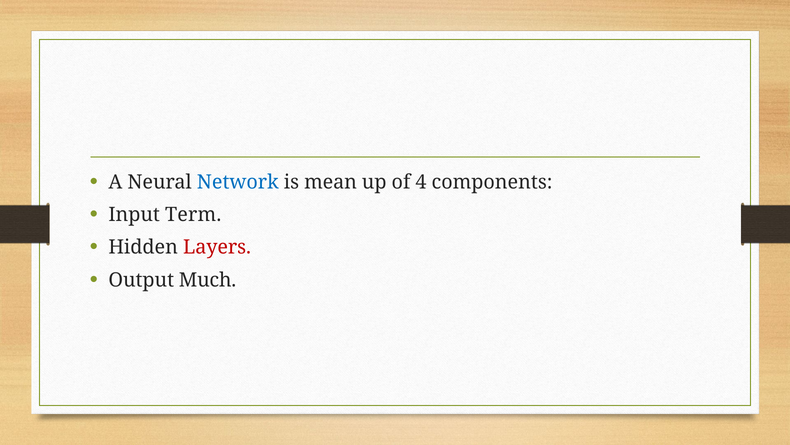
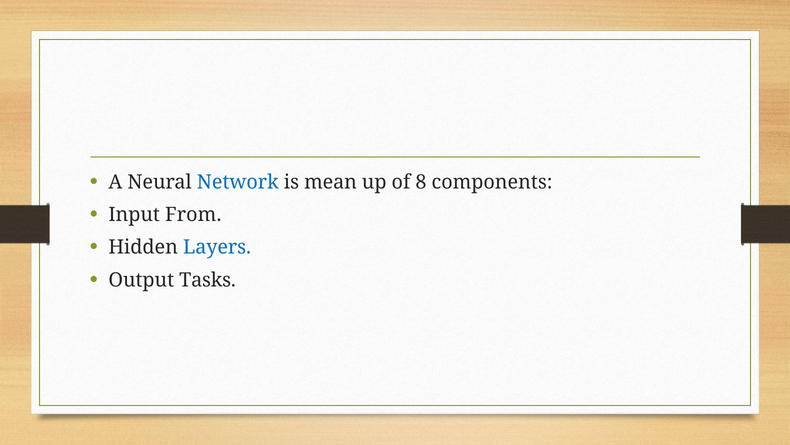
4: 4 -> 8 (421, 182)
Term: Term -> From (193, 214)
Layers colour: red -> blue (217, 247)
Much: Much -> Tasks (208, 280)
